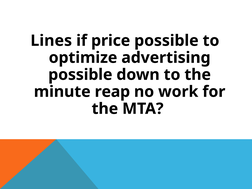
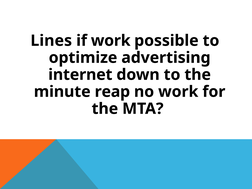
if price: price -> work (111, 41)
possible: possible -> internet (80, 75)
